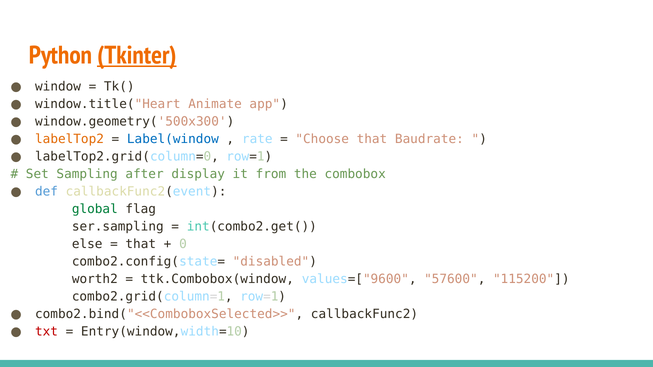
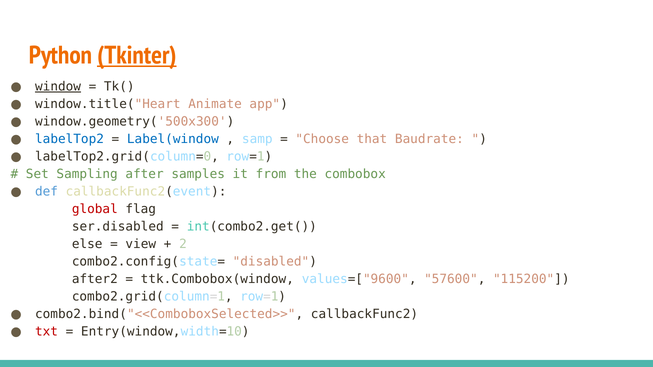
window underline: none -> present (58, 87)
labelTop2 colour: orange -> blue (70, 139)
rate: rate -> samp (257, 139)
display: display -> samples (198, 174)
global colour: green -> red (95, 209)
ser.sampling: ser.sampling -> ser.disabled (118, 227)
that: that -> view (141, 244)
0: 0 -> 2 (183, 244)
worth2: worth2 -> after2 (95, 279)
